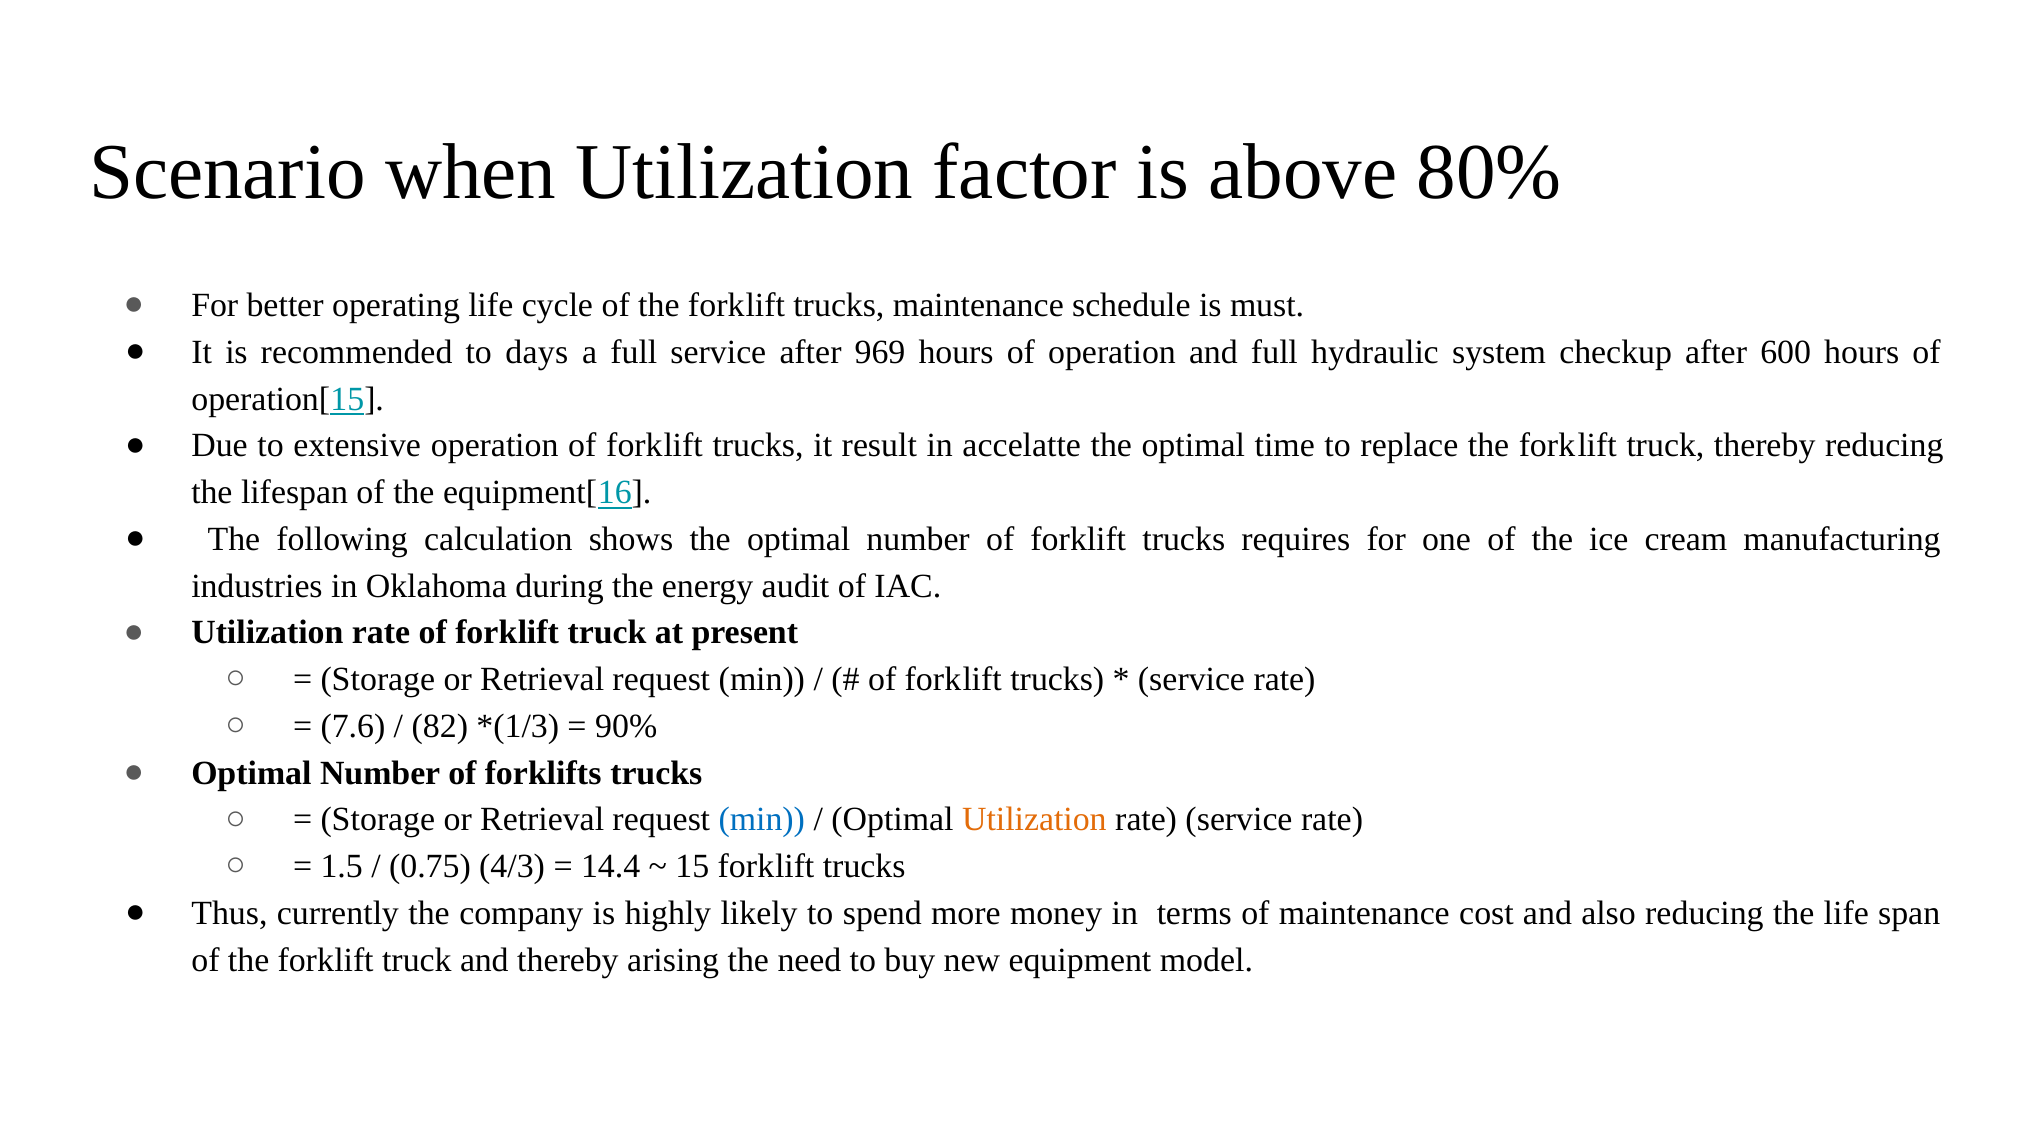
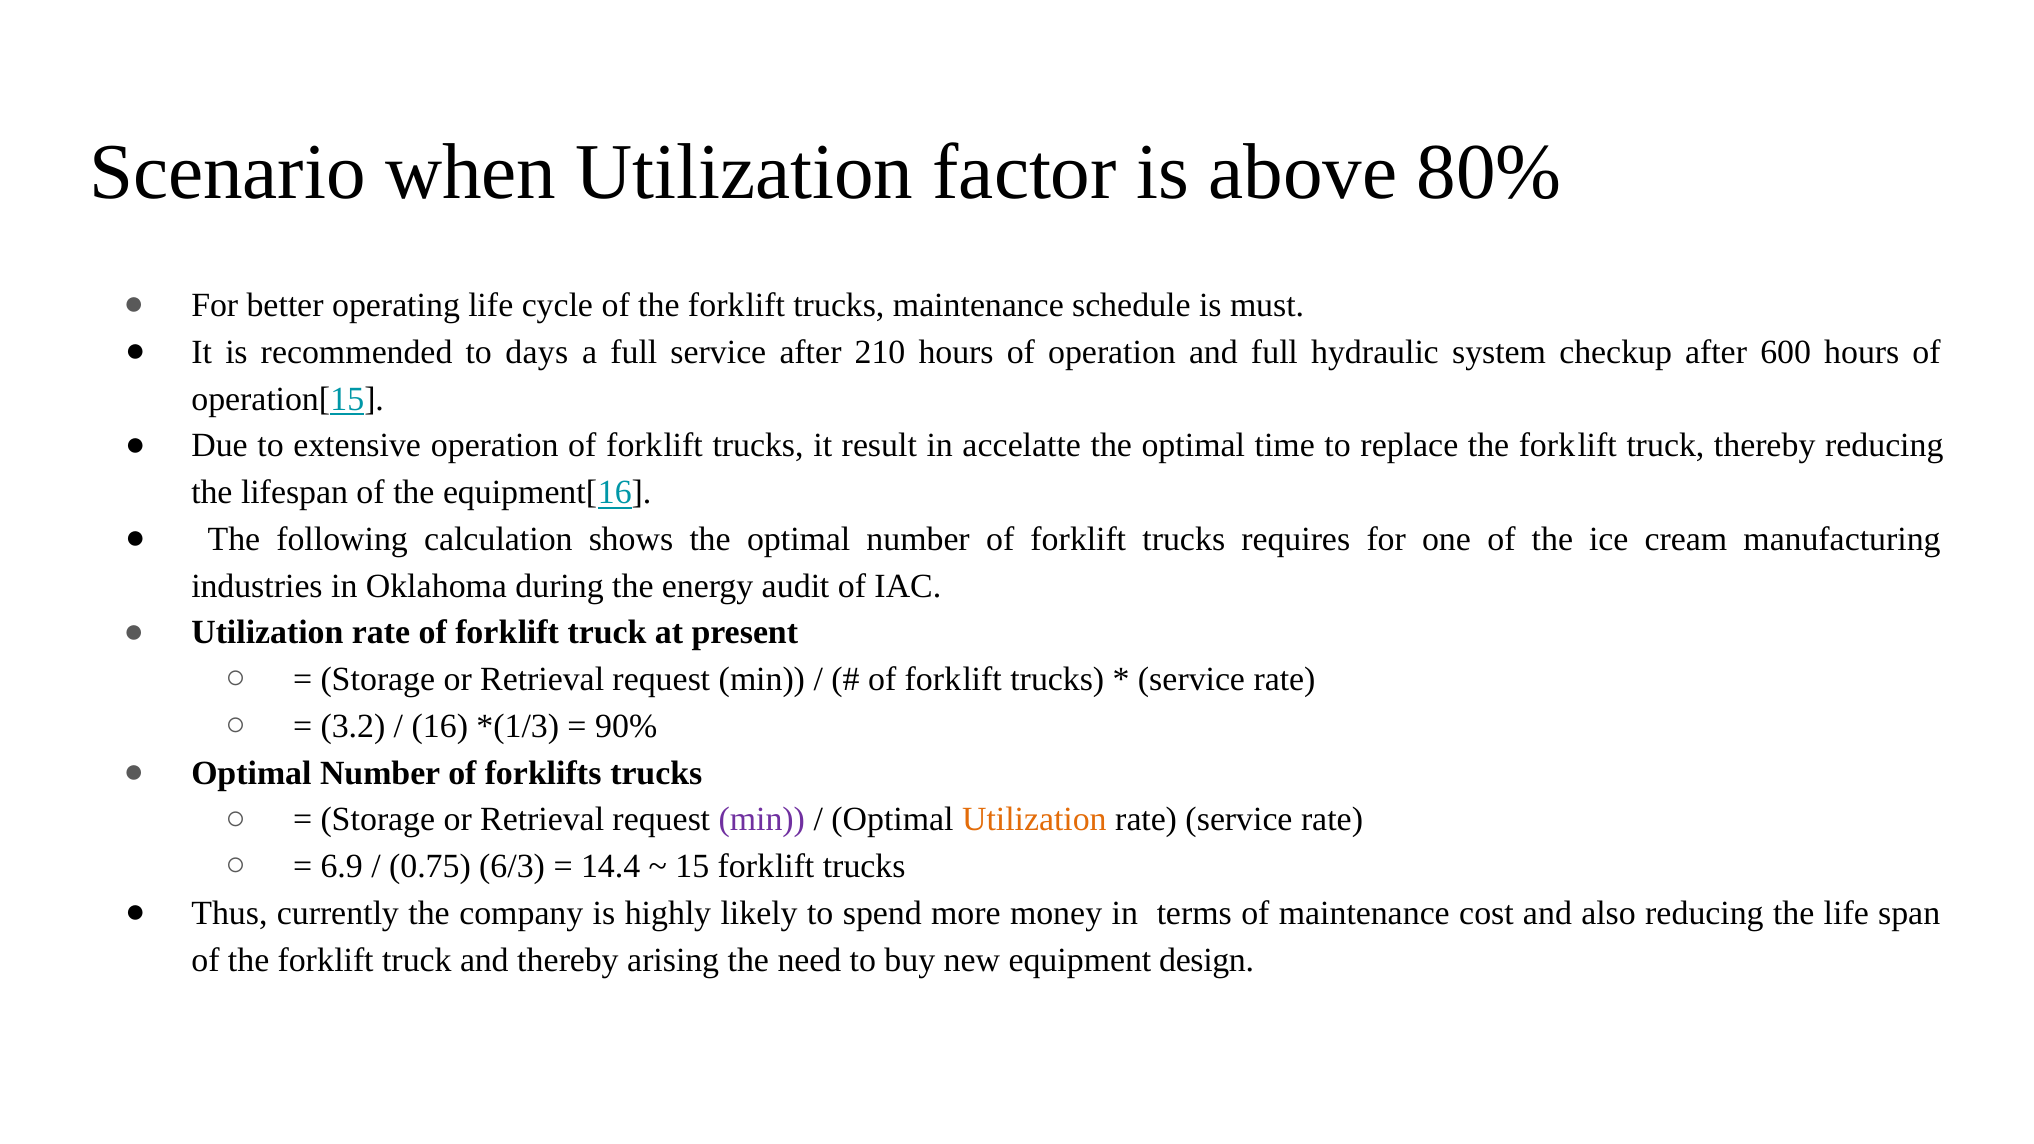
969: 969 -> 210 (880, 352)
7.6: 7.6 -> 3.2 (353, 726)
82: 82 -> 16 (440, 726)
min colour: blue -> purple (762, 820)
1.5: 1.5 -> 6.9 (342, 867)
4/3: 4/3 -> 6/3 (512, 867)
model: model -> design (1207, 960)
